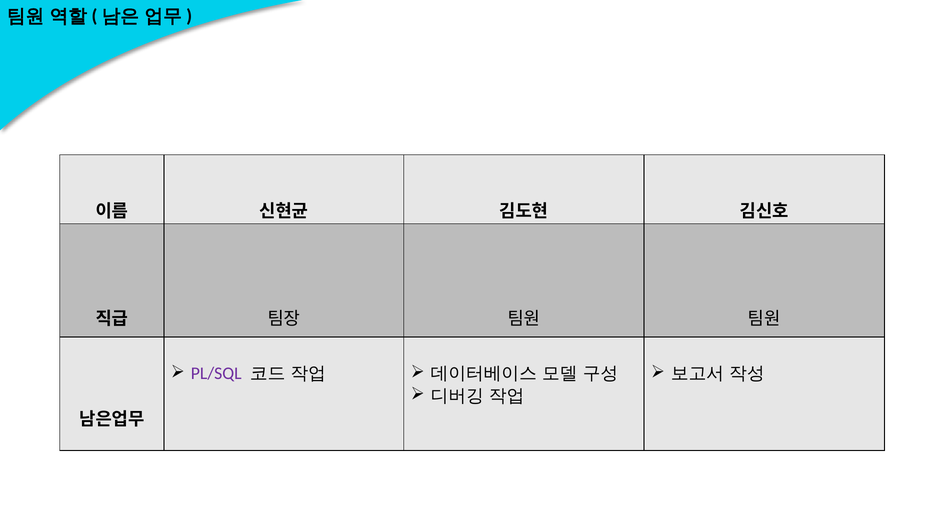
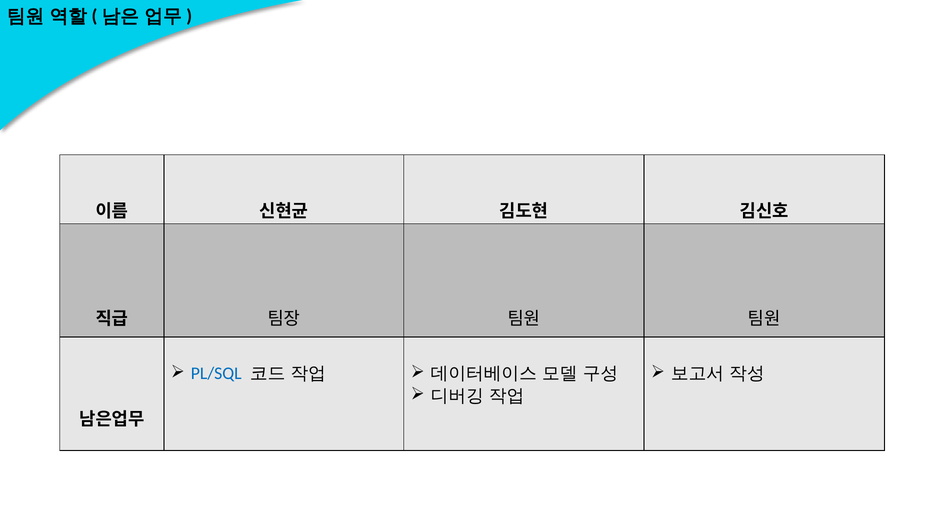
PL/SQL colour: purple -> blue (216, 373)
